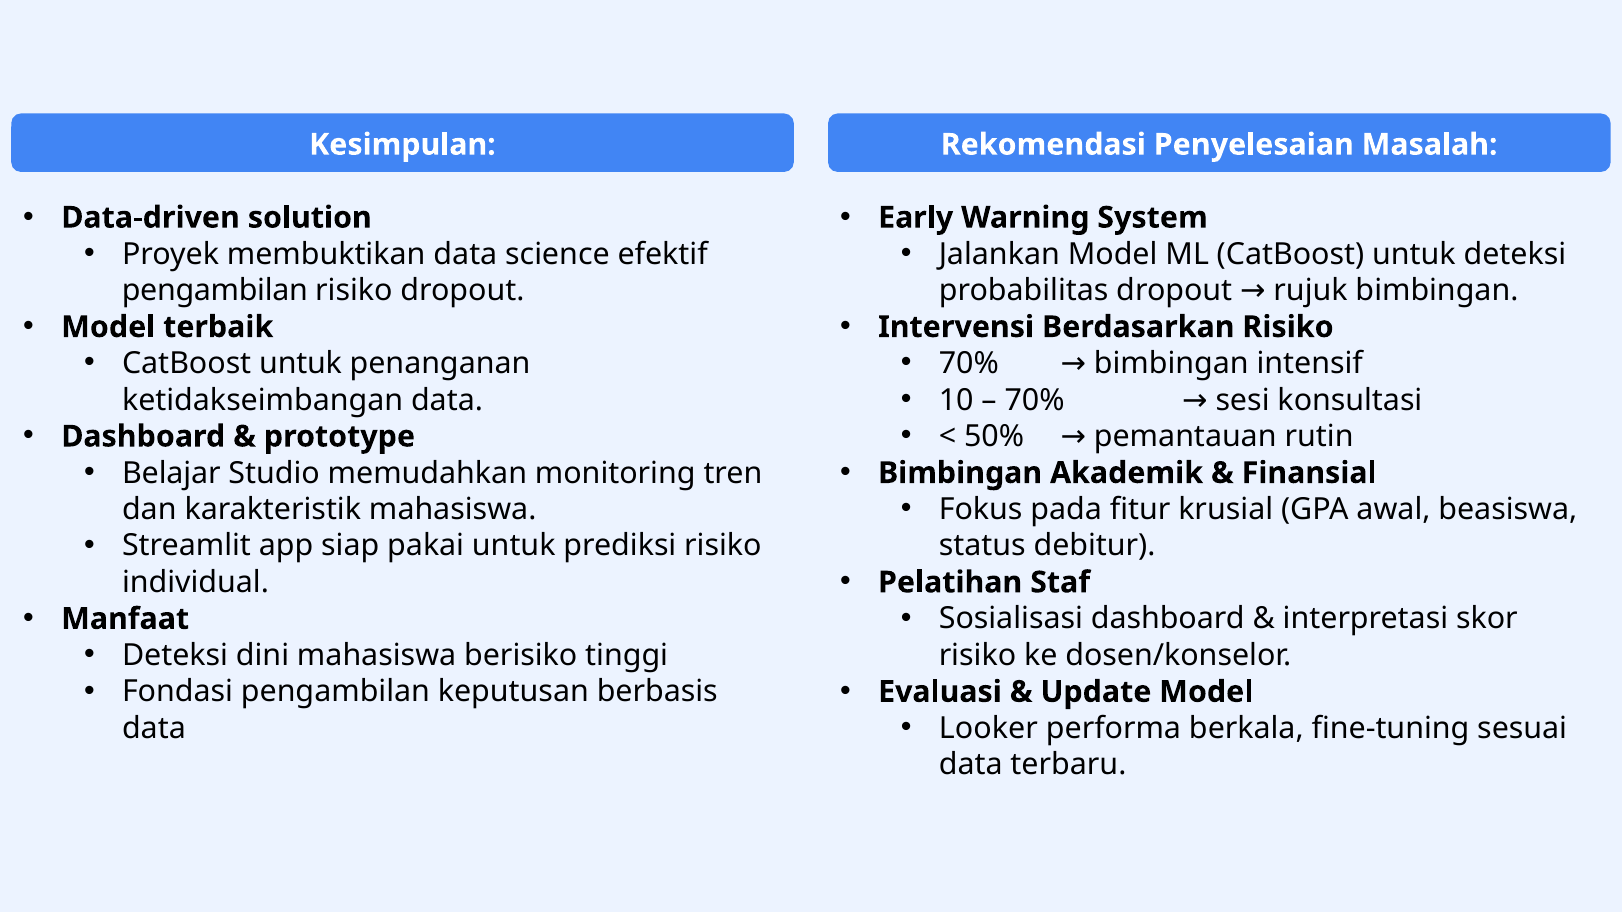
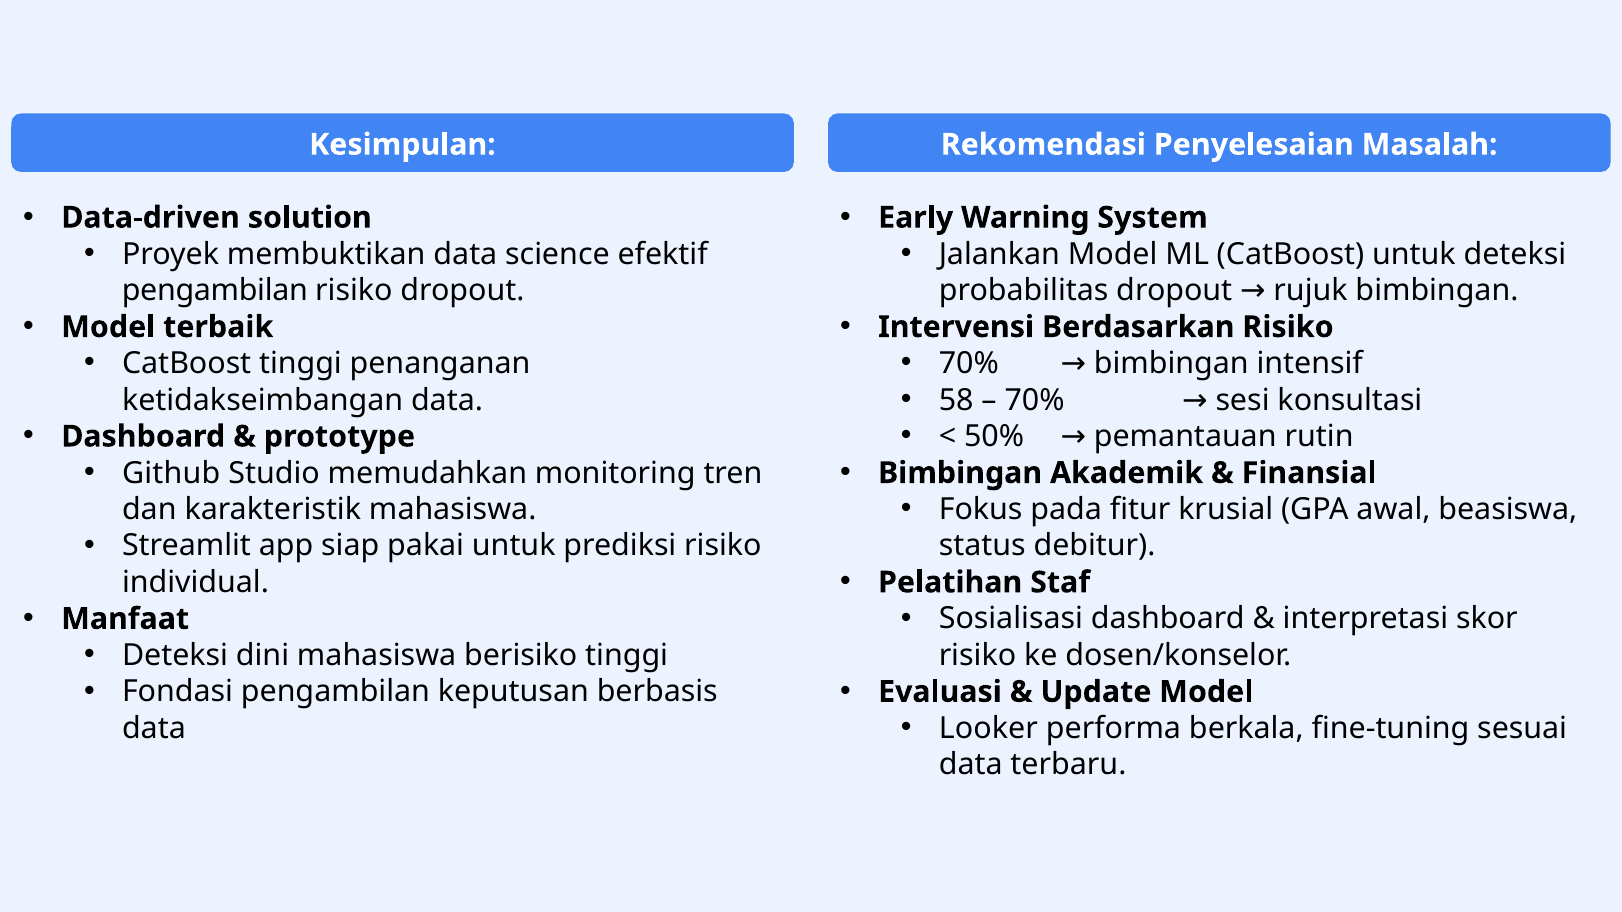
untuk: untuk -> tinggi (300, 364)
10: 10 -> 58 (956, 400)
Belajar: Belajar -> Github (171, 473)
